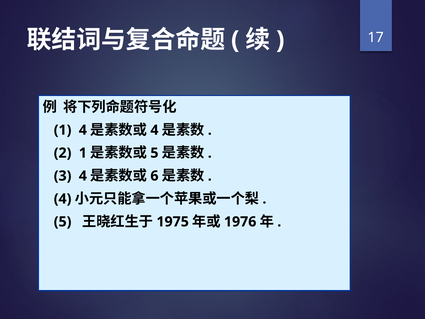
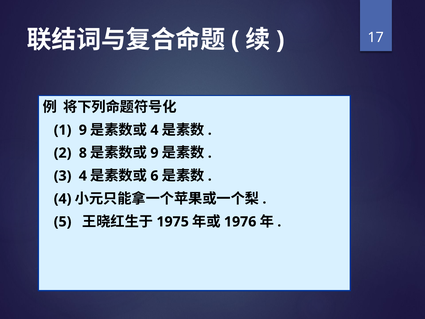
1 4: 4 -> 9 (83, 130)
2 1: 1 -> 8 (83, 153)
5: 5 -> 9 (154, 153)
